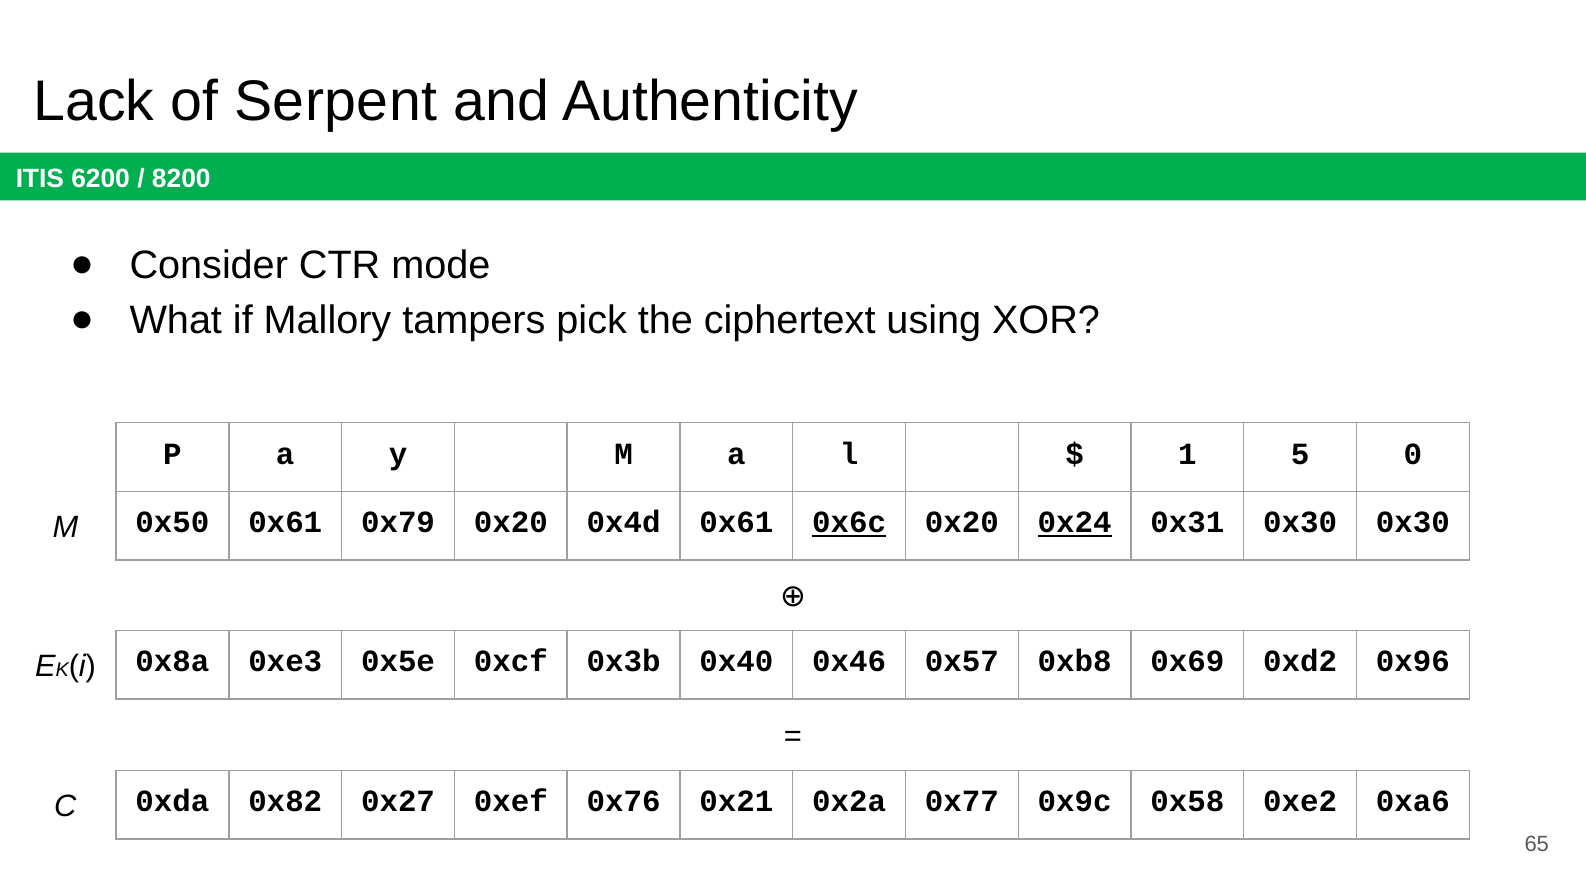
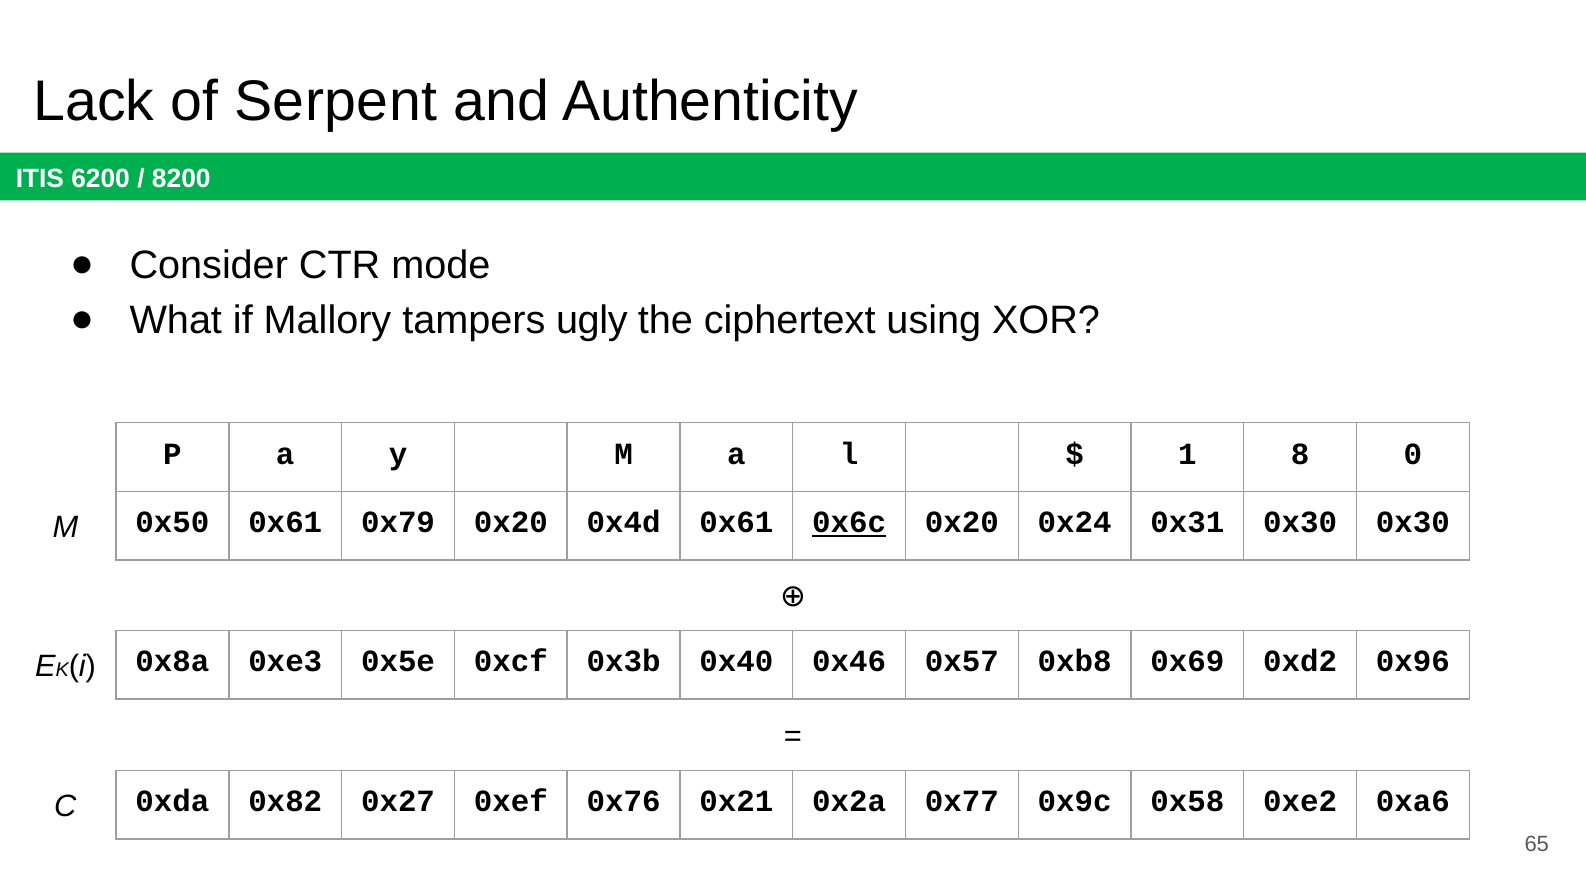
pick: pick -> ugly (592, 320)
5: 5 -> 8 (1300, 454)
0x24 underline: present -> none (1075, 523)
